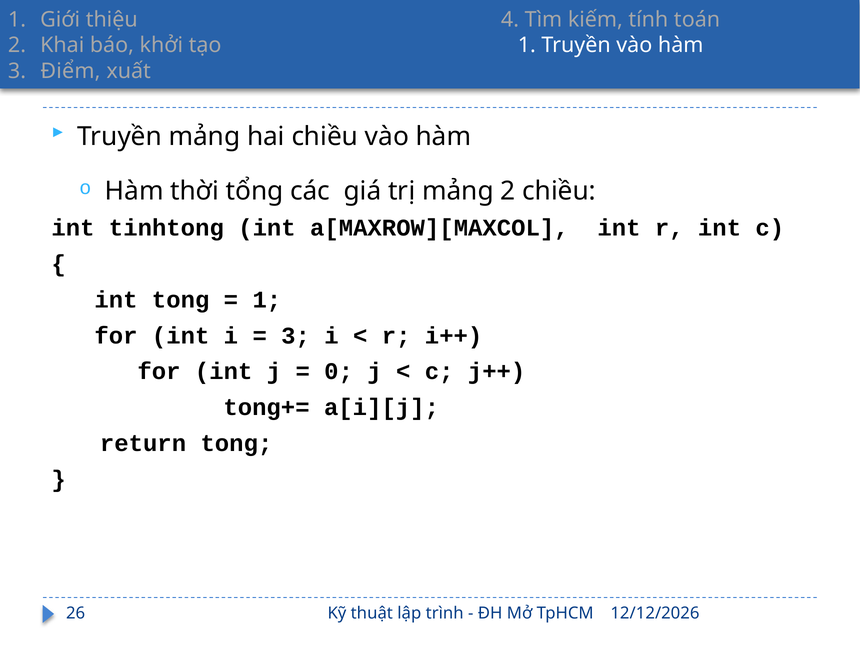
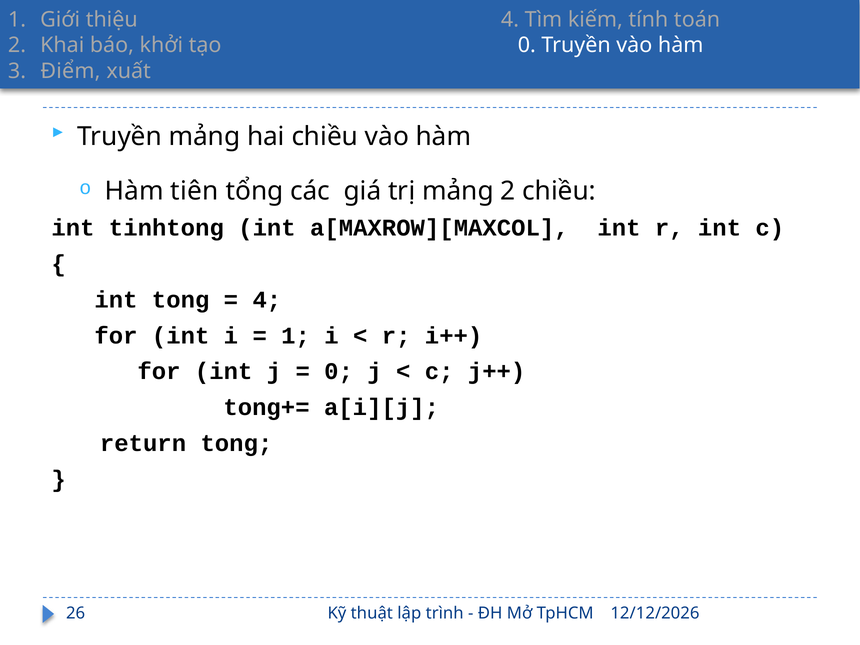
1: 1 -> 0 (527, 45)
thời: thời -> tiên (194, 191)
1: 1 -> 4 (267, 300)
3: 3 -> 1 (296, 336)
